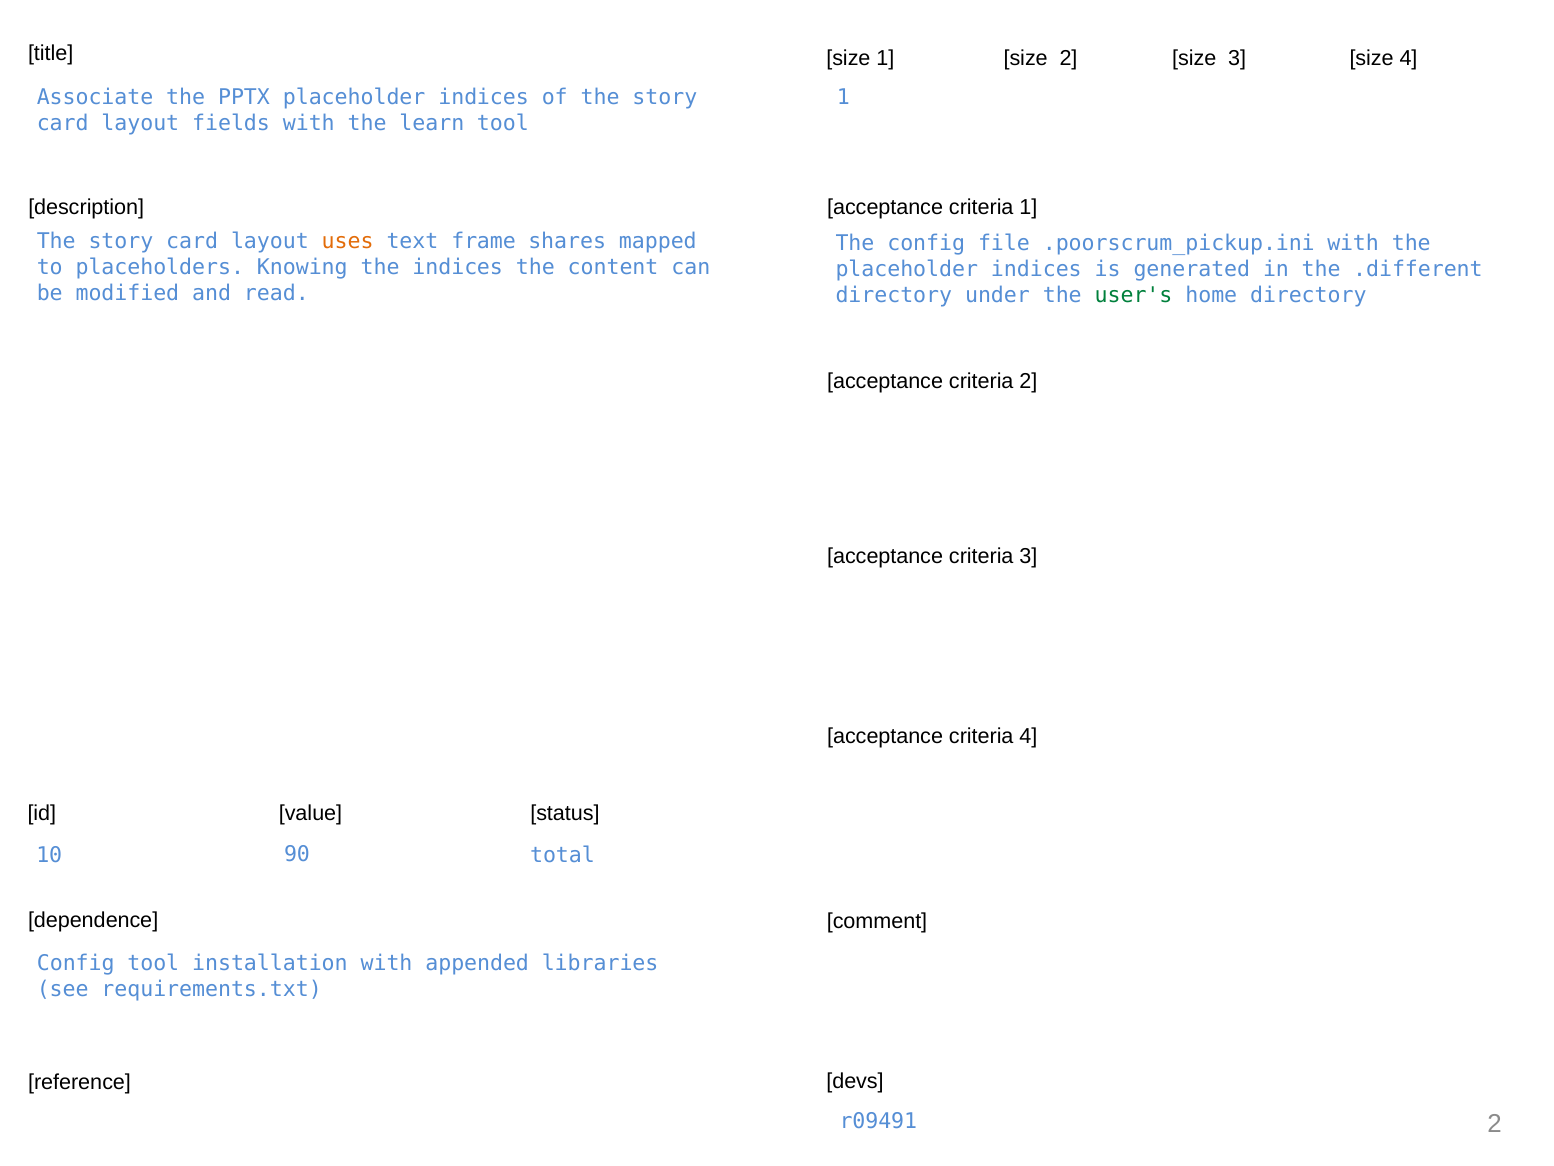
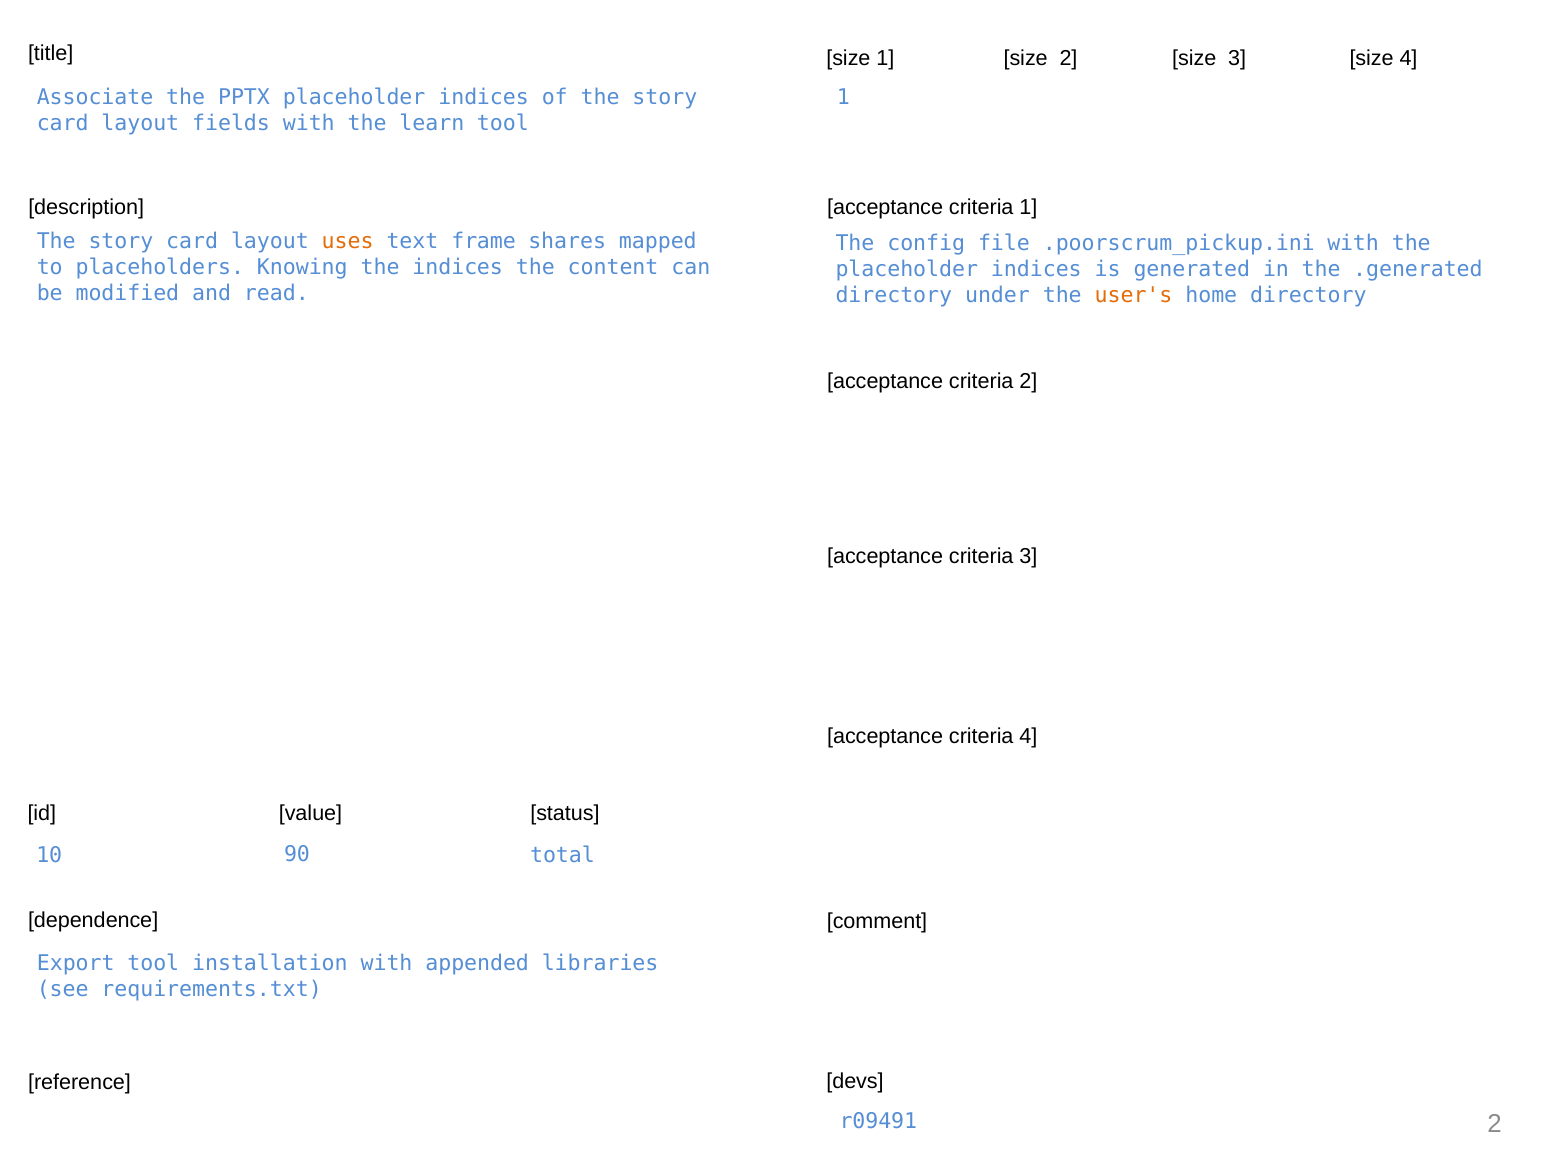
.different: .different -> .generated (1418, 269)
user's colour: green -> orange (1134, 295)
Config: Config -> Export (76, 963)
